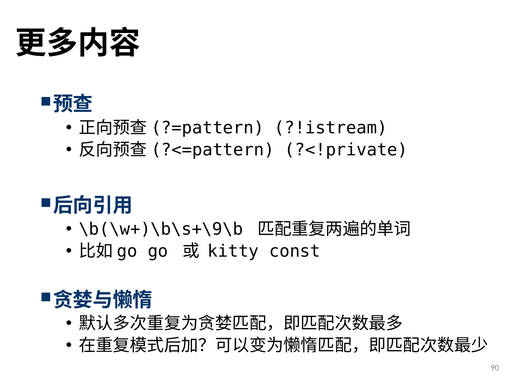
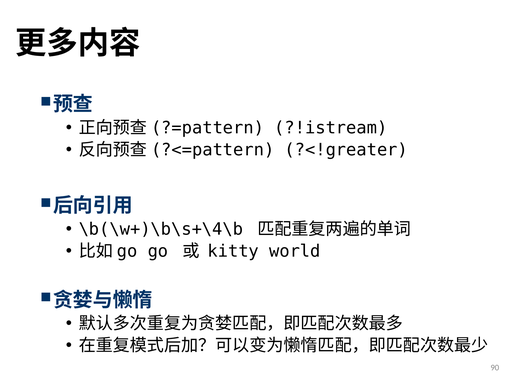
?<!private: ?<!private -> ?<!greater (346, 150)
\b(\w+)\b\s+\9\b: \b(\w+)\b\s+\9\b -> \b(\w+)\b\s+\4\b (161, 229)
const: const -> world (295, 251)
